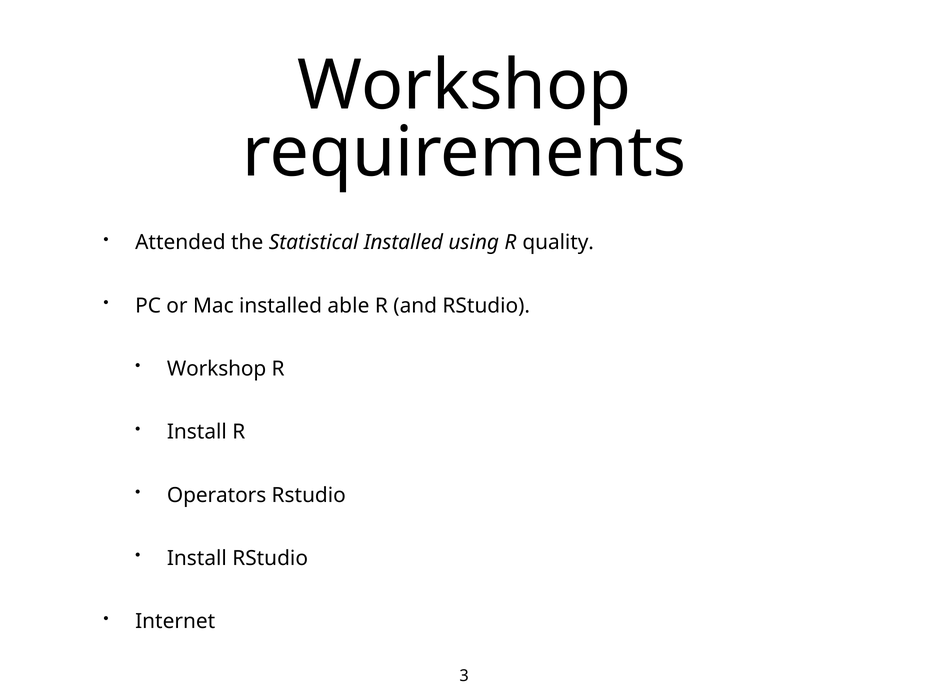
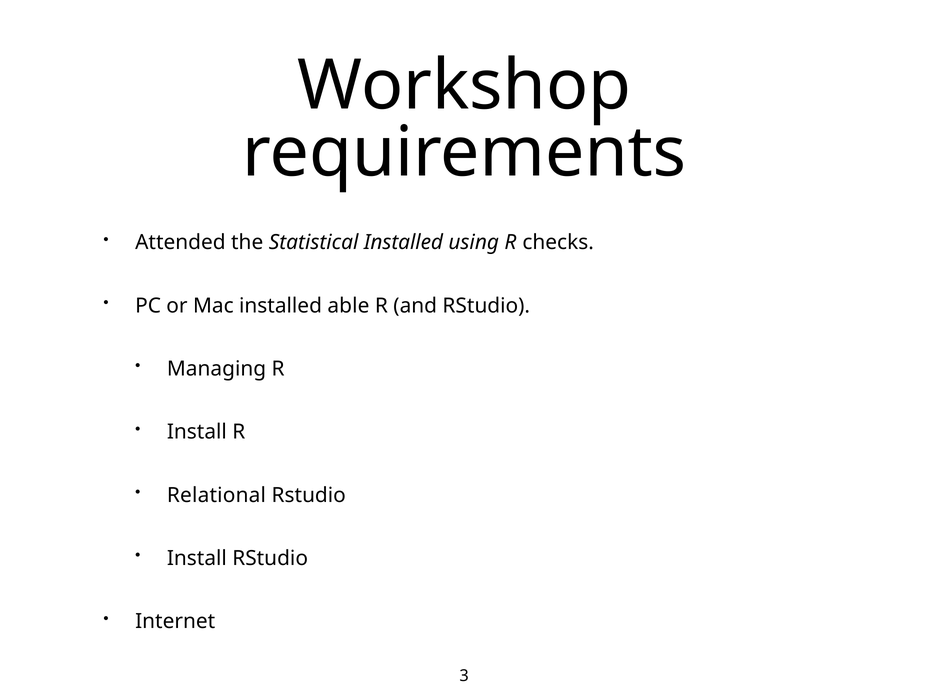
quality: quality -> checks (558, 242)
Workshop: Workshop -> Managing (217, 369)
Operators: Operators -> Relational (216, 495)
